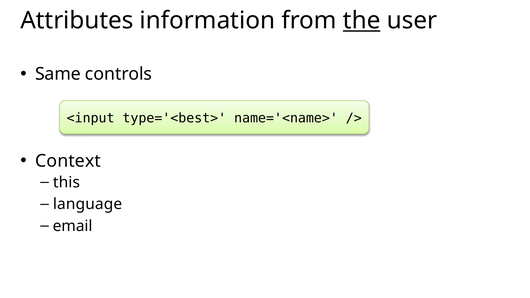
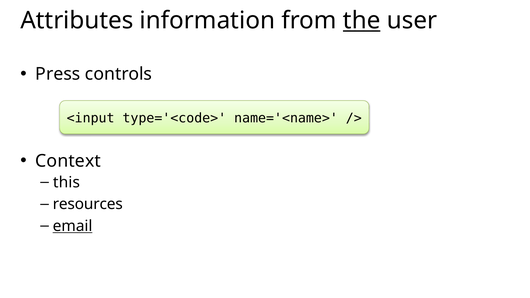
Same: Same -> Press (58, 74)
type='<best>: type='<best> -> type='<code> (174, 118)
language: language -> resources (88, 204)
email underline: none -> present (73, 226)
